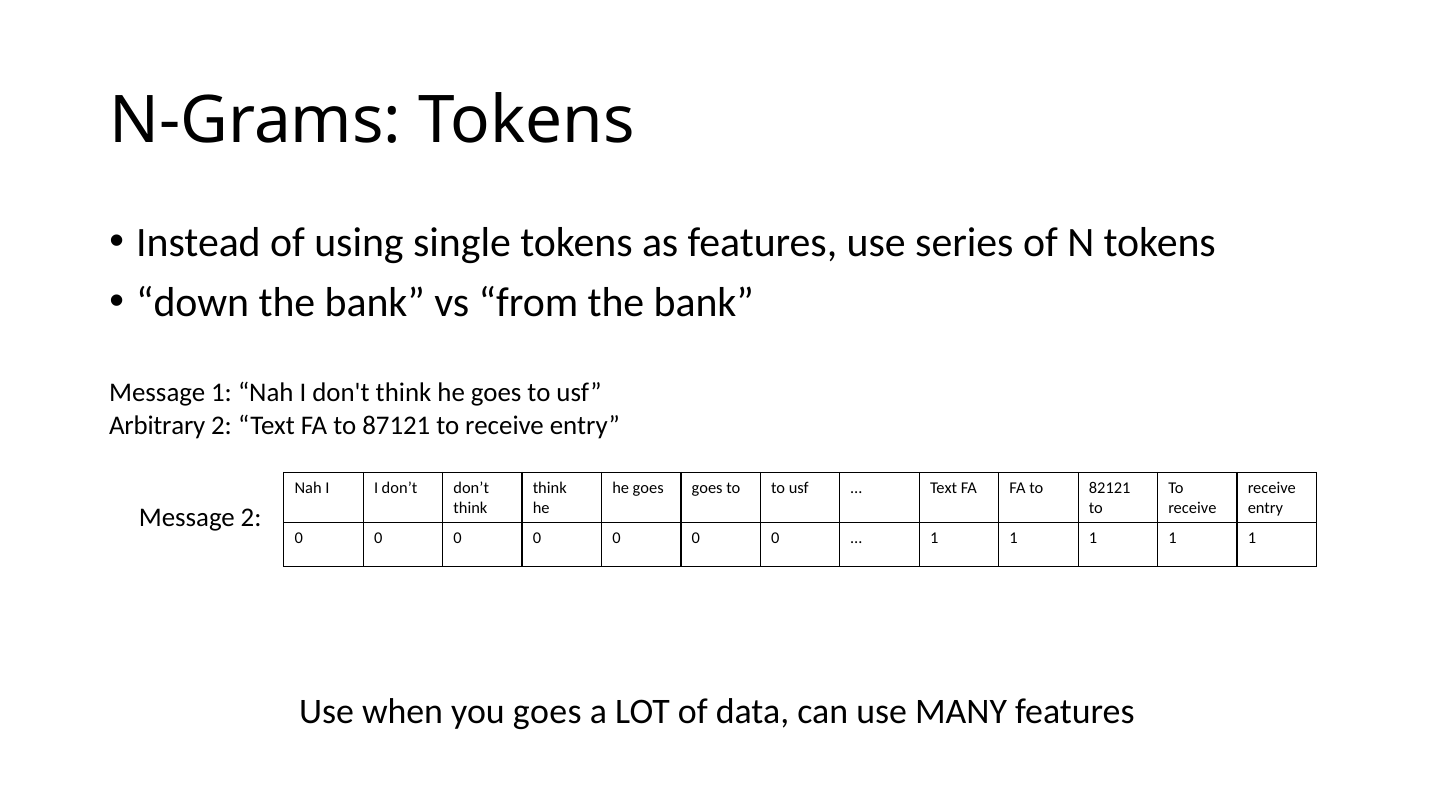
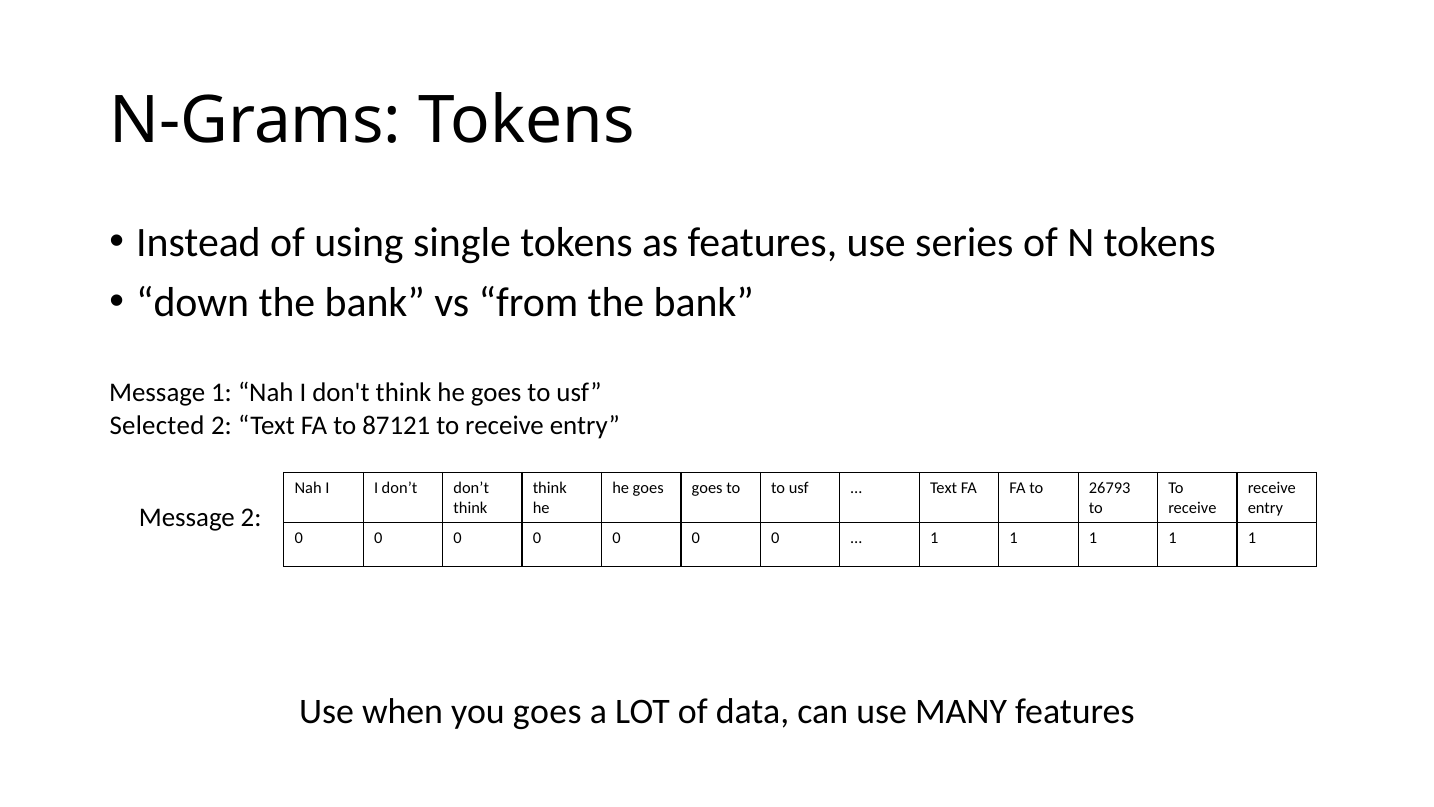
Arbitrary: Arbitrary -> Selected (157, 425)
82121: 82121 -> 26793 (1110, 488)
